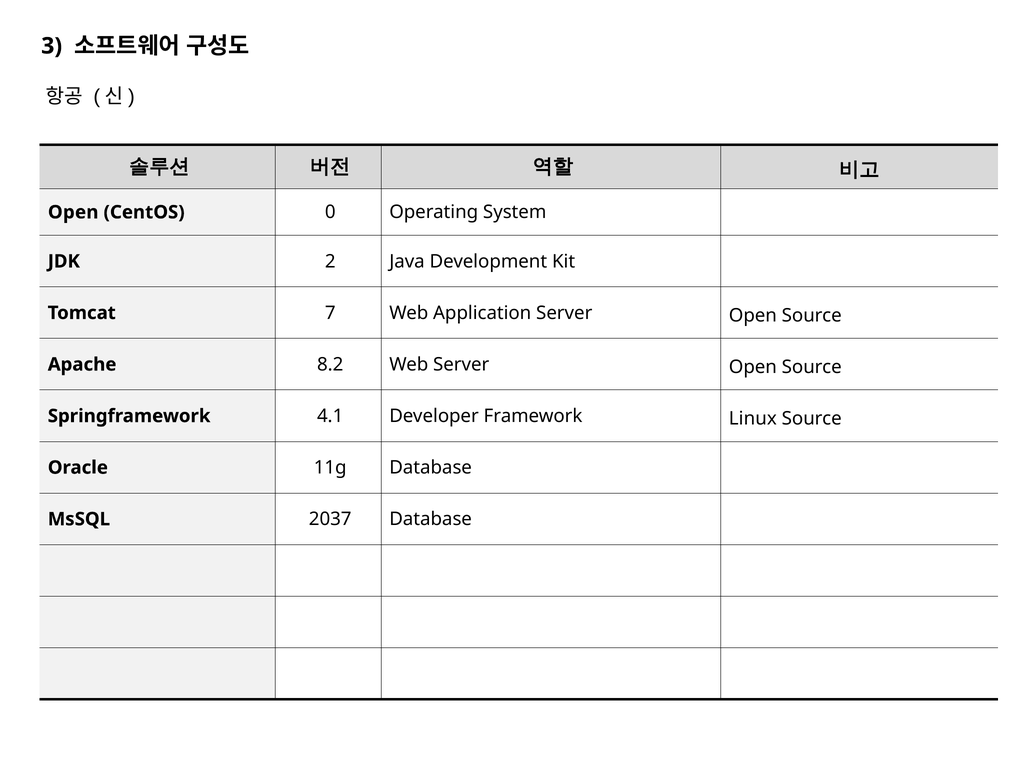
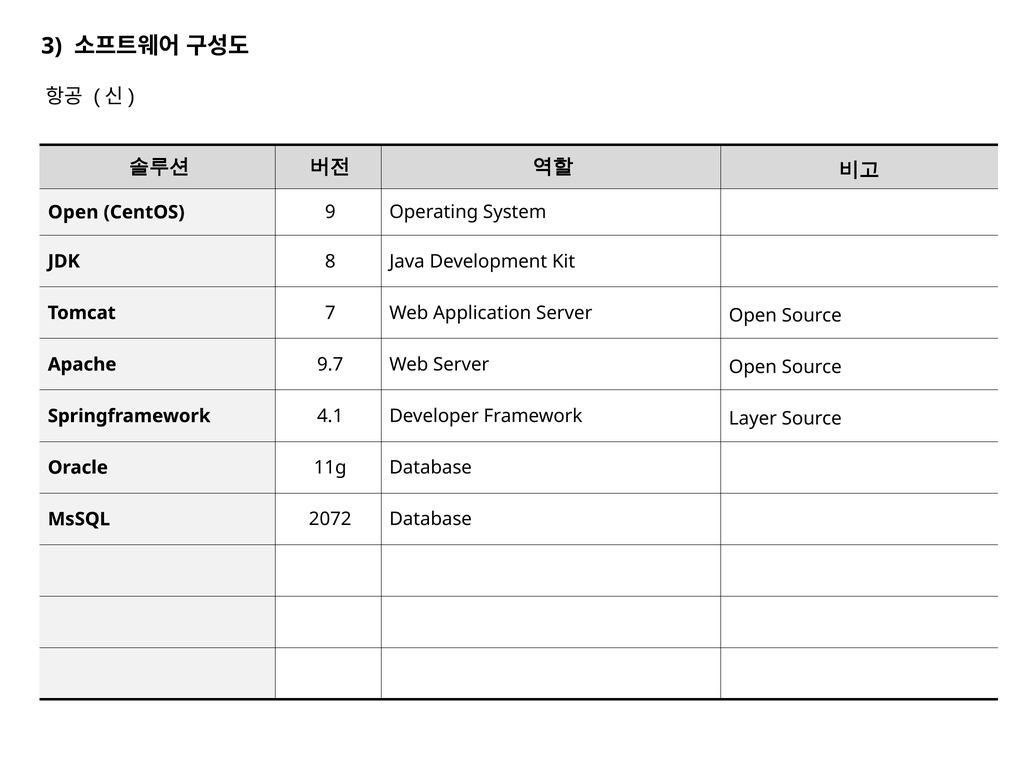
0: 0 -> 9 (330, 212)
2: 2 -> 8 (330, 261)
8.2: 8.2 -> 9.7 (330, 364)
Linux: Linux -> Layer (753, 419)
2037: 2037 -> 2072 (330, 519)
